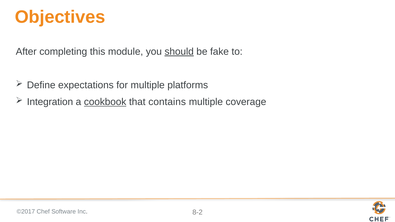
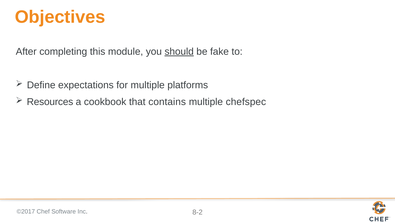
Integration: Integration -> Resources (50, 102)
cookbook underline: present -> none (105, 102)
coverage: coverage -> chefspec (246, 102)
